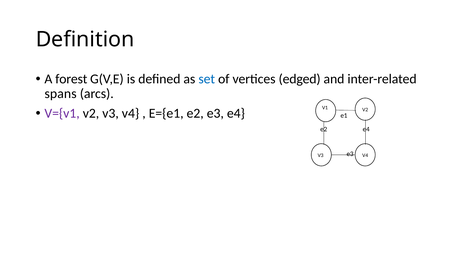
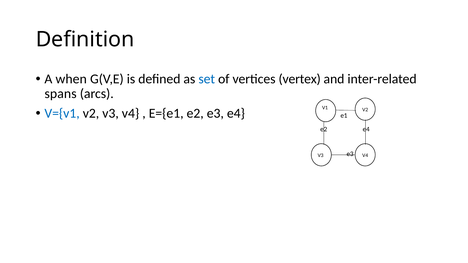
forest: forest -> when (71, 79)
edged: edged -> vertex (300, 79)
V={v1 colour: purple -> blue (62, 113)
